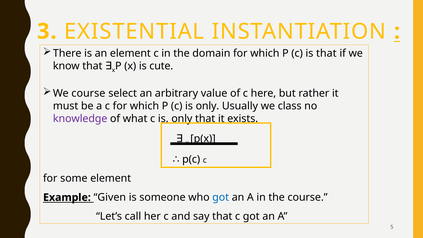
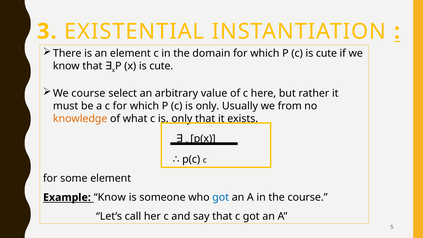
c is that: that -> cute (326, 53)
class: class -> from (290, 106)
knowledge colour: purple -> orange (80, 119)
Example Given: Given -> Know (110, 197)
